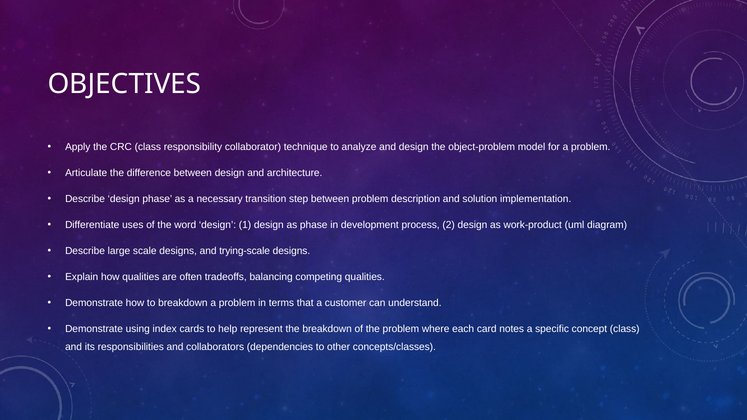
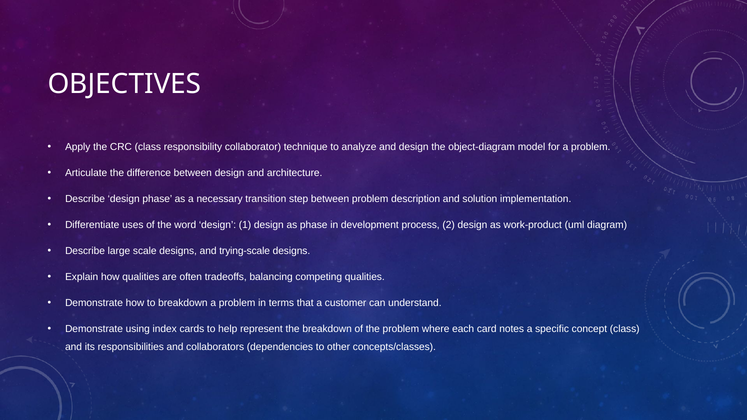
object-problem: object-problem -> object-diagram (482, 147)
